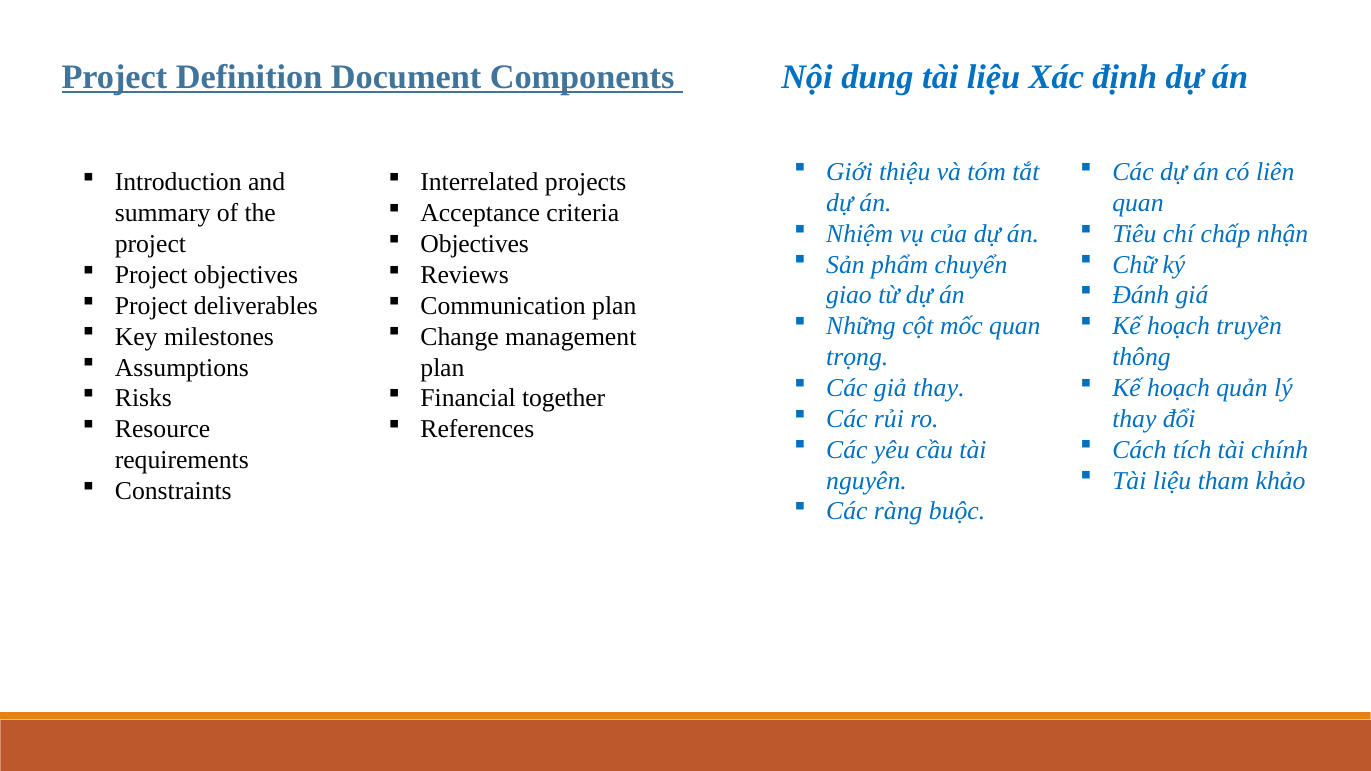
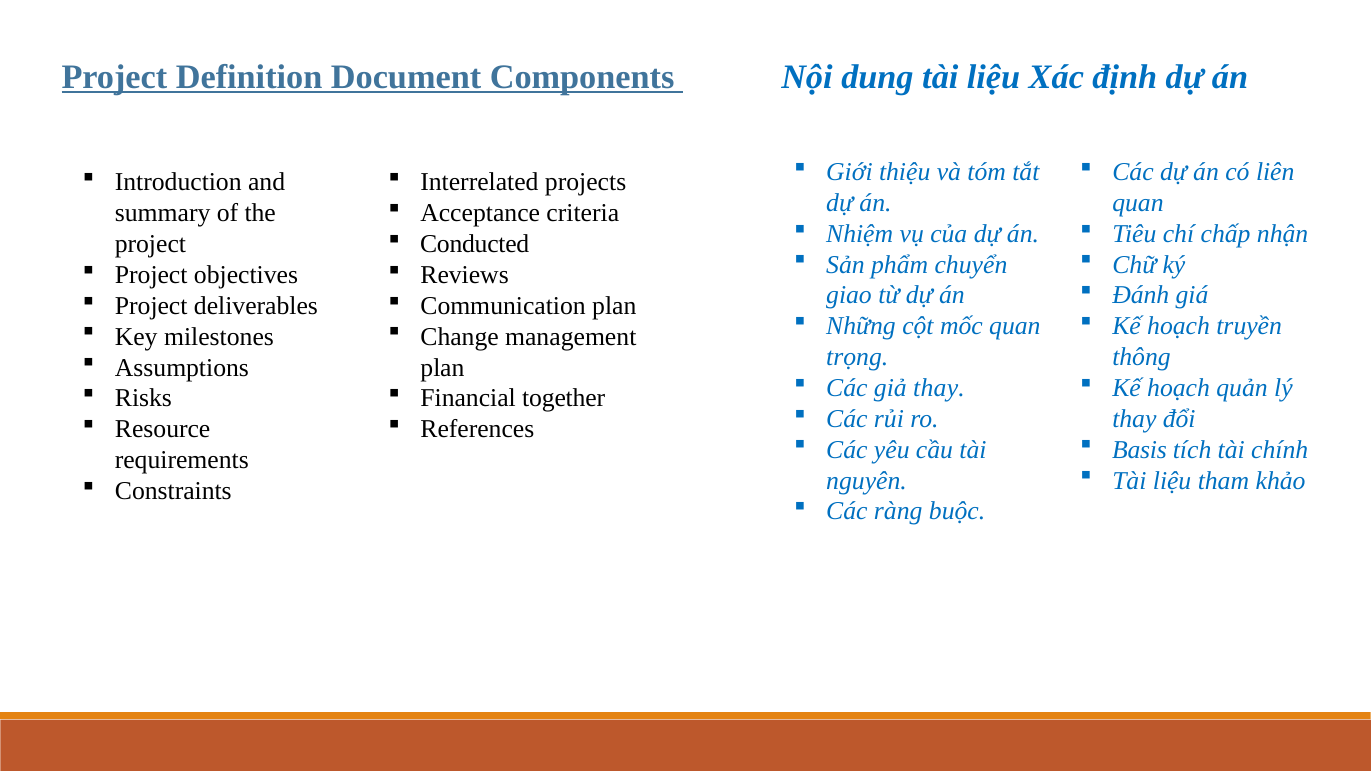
Objectives: Objectives -> Conducted (475, 244)
Cách: Cách -> Basis (1139, 450)
